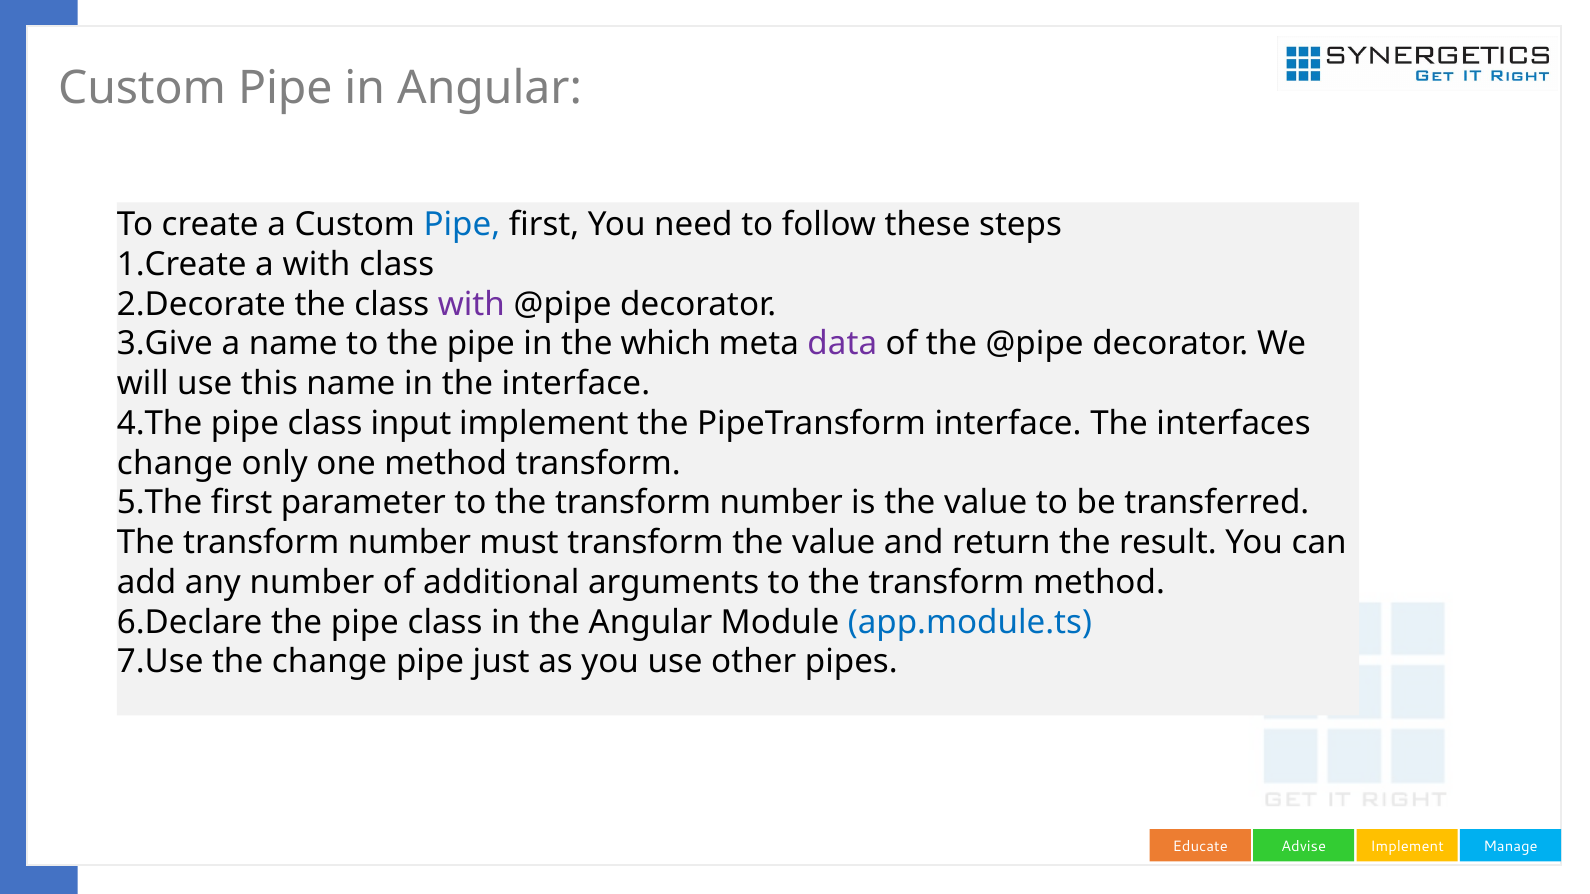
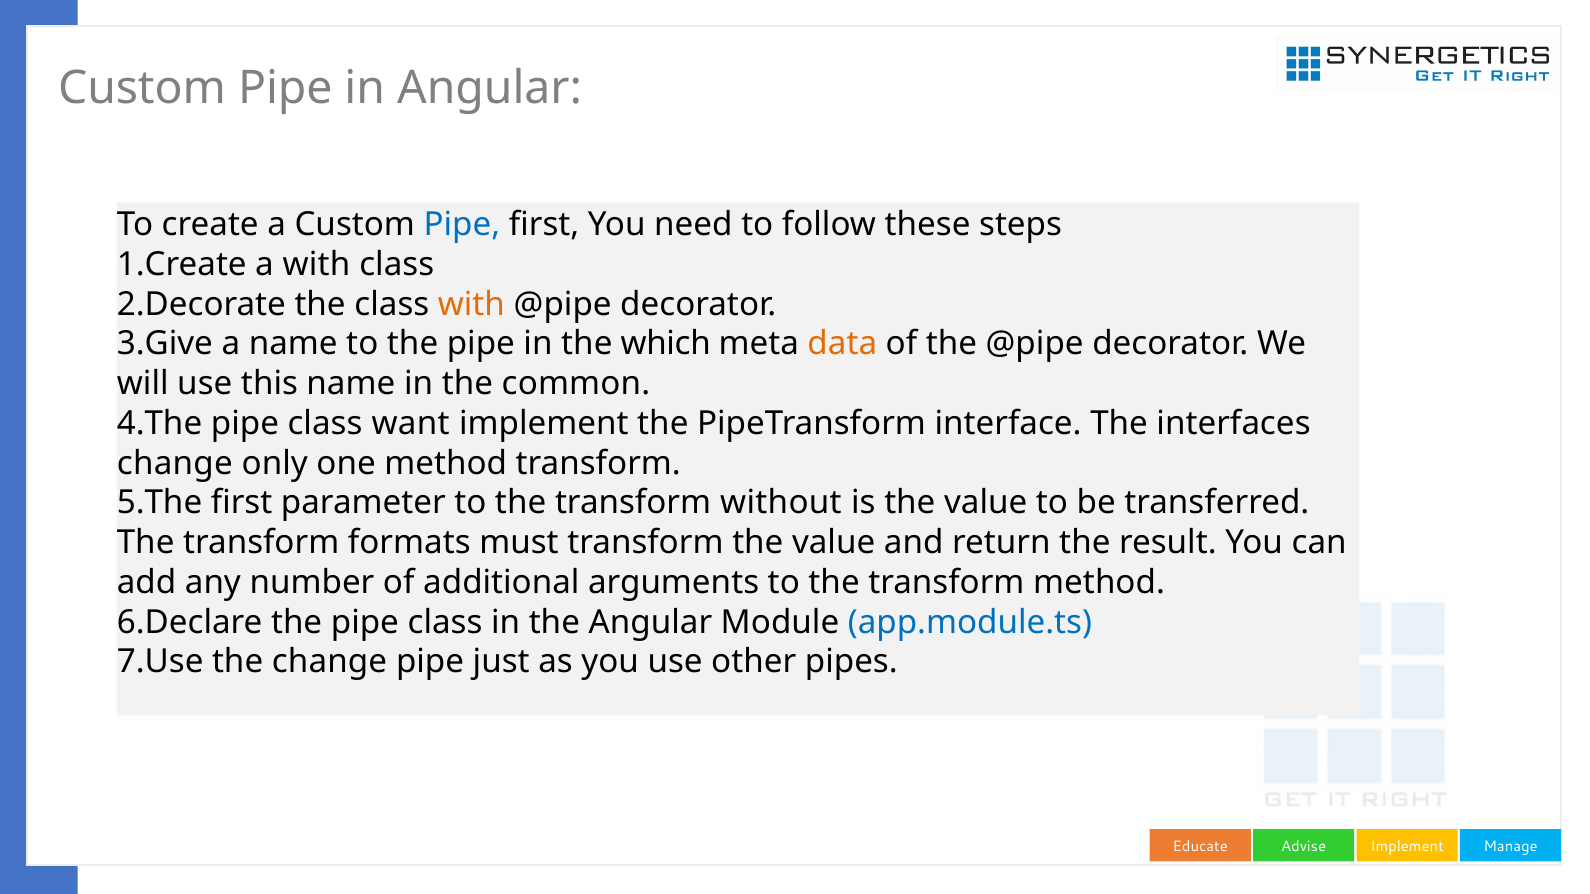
with colour: purple -> orange (471, 304)
data colour: purple -> orange (842, 344)
the interface: interface -> common (576, 384)
input: input -> want (411, 424)
to the transform number: number -> without (781, 503)
number: number -> formats (409, 543)
